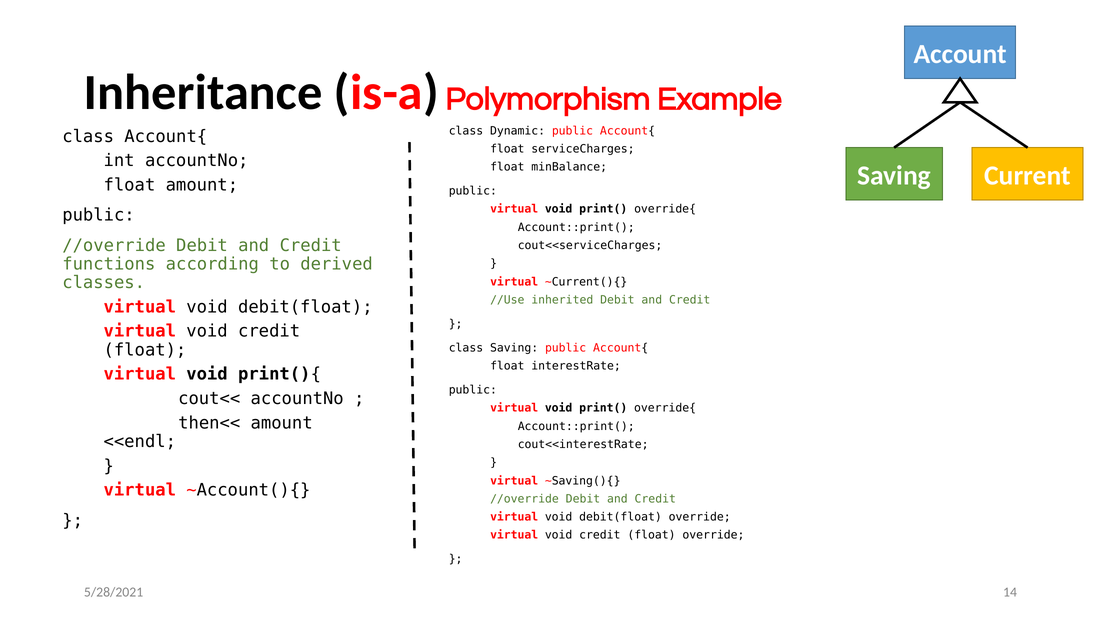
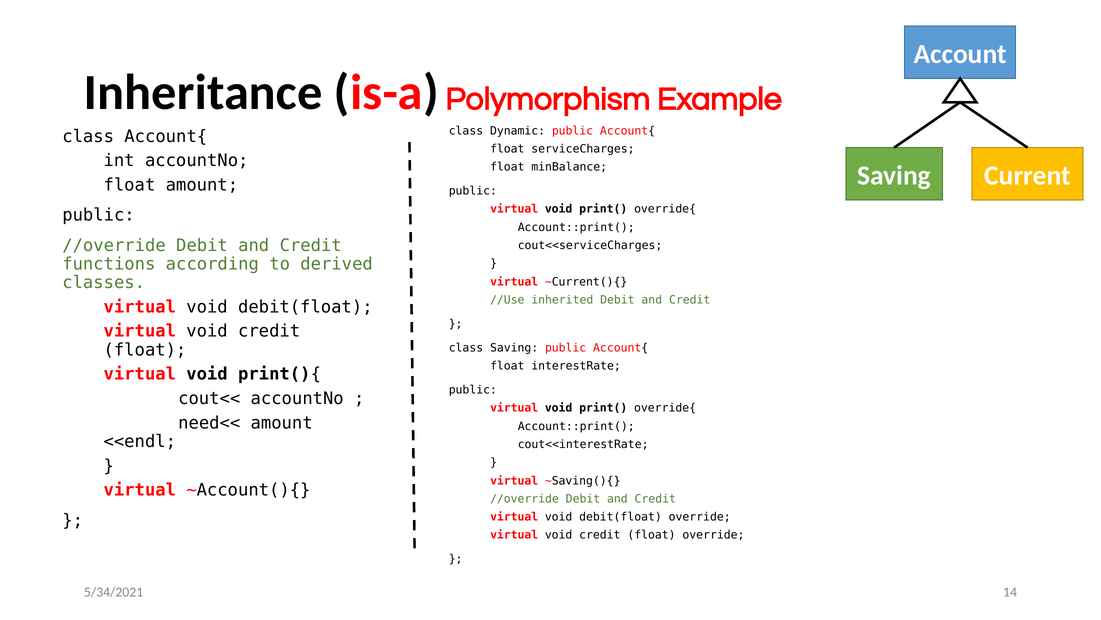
then<<: then<< -> need<< (209, 422)
5/28/2021: 5/28/2021 -> 5/34/2021 (114, 591)
